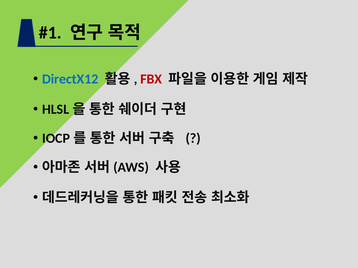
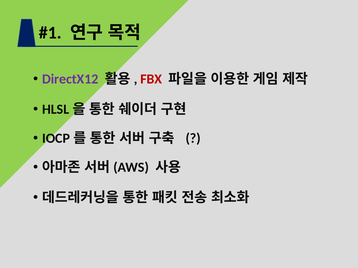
DirectX12 colour: blue -> purple (70, 79)
